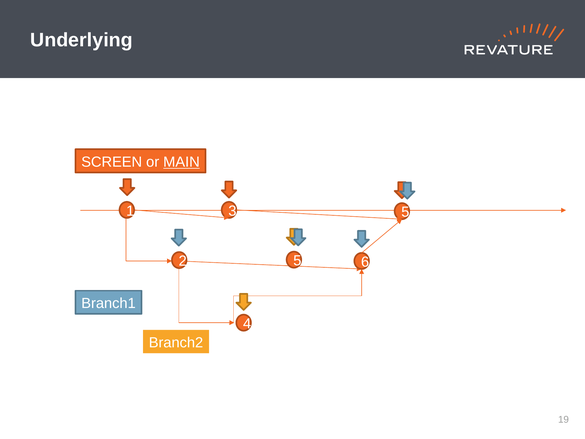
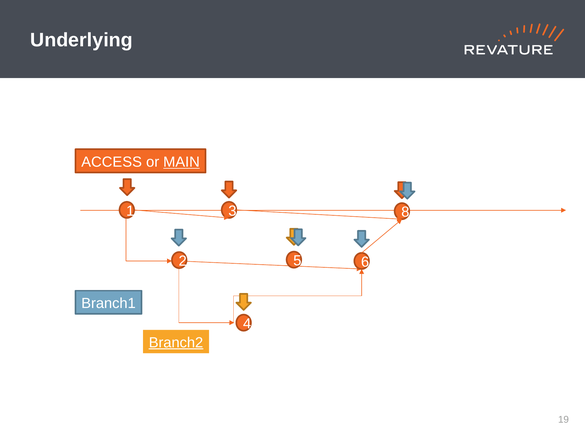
SCREEN: SCREEN -> ACCESS (112, 162)
3 5: 5 -> 8 (405, 212)
Branch2 underline: none -> present (176, 342)
